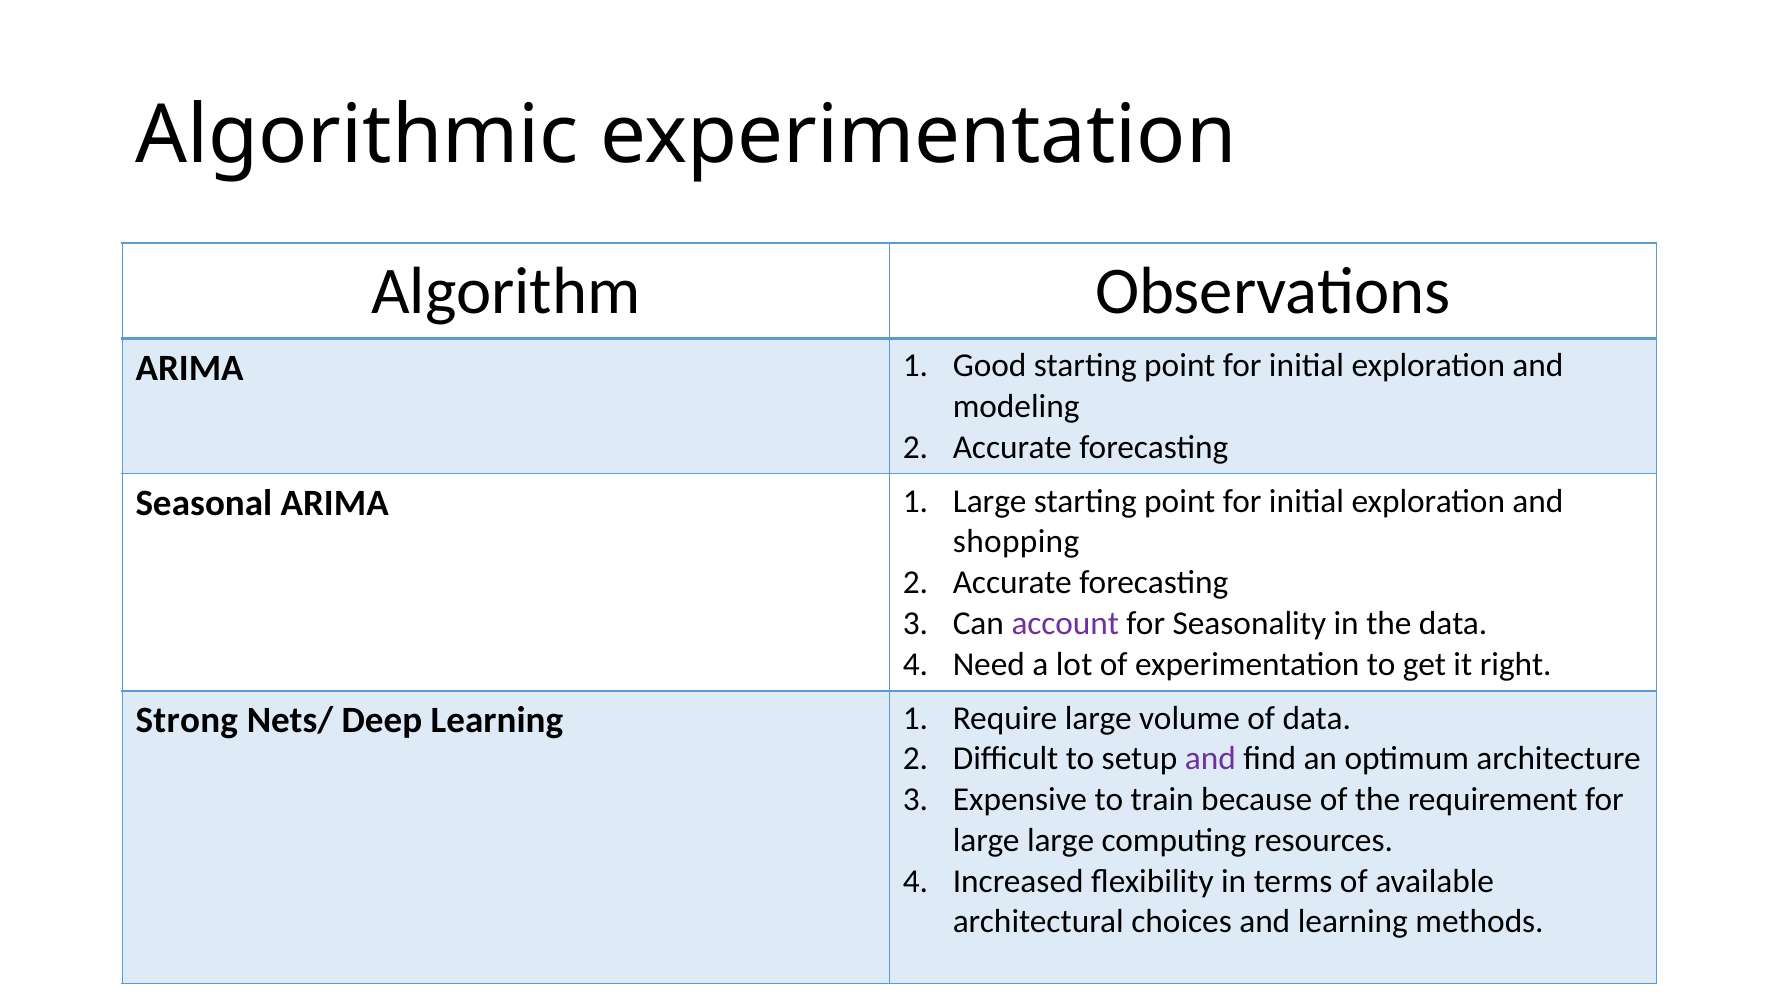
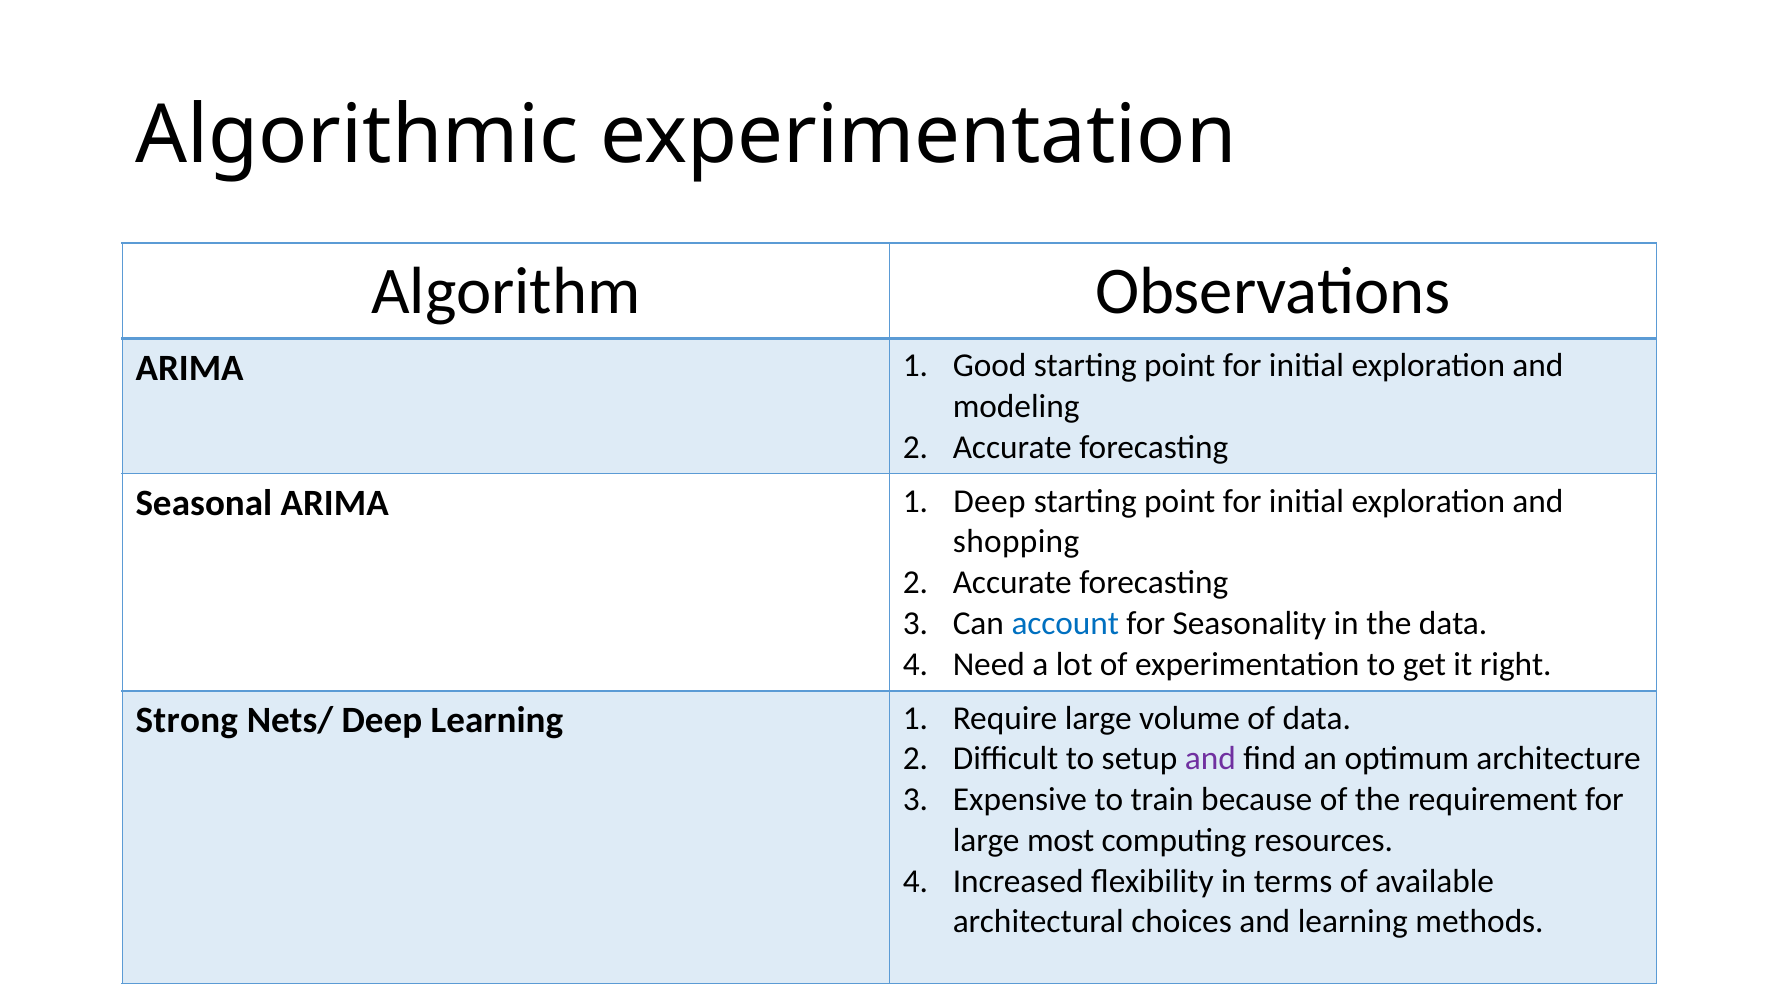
Large: Large -> Deep (989, 501)
account colour: purple -> blue (1065, 623)
large large: large -> most (1061, 840)
